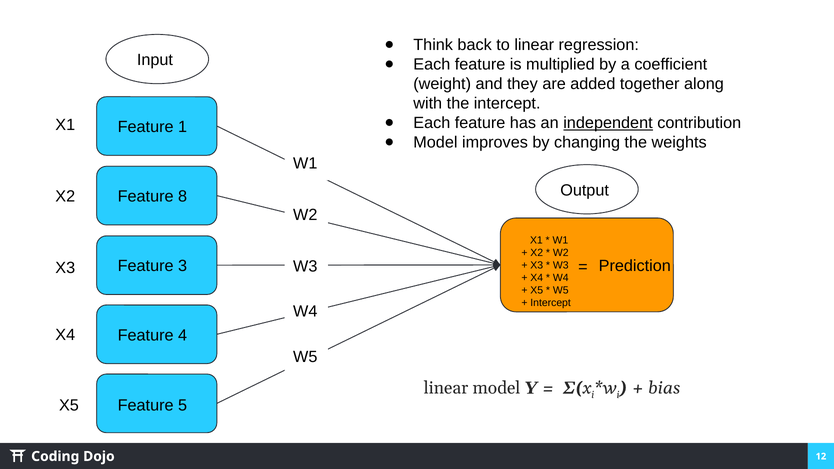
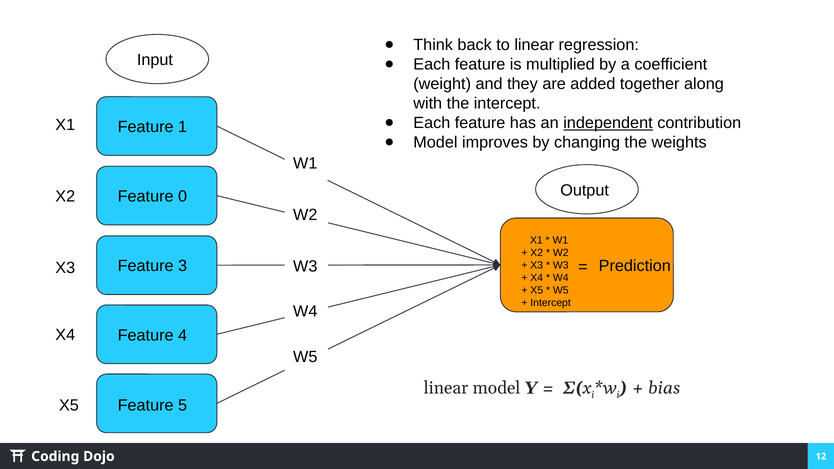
8: 8 -> 0 (183, 197)
